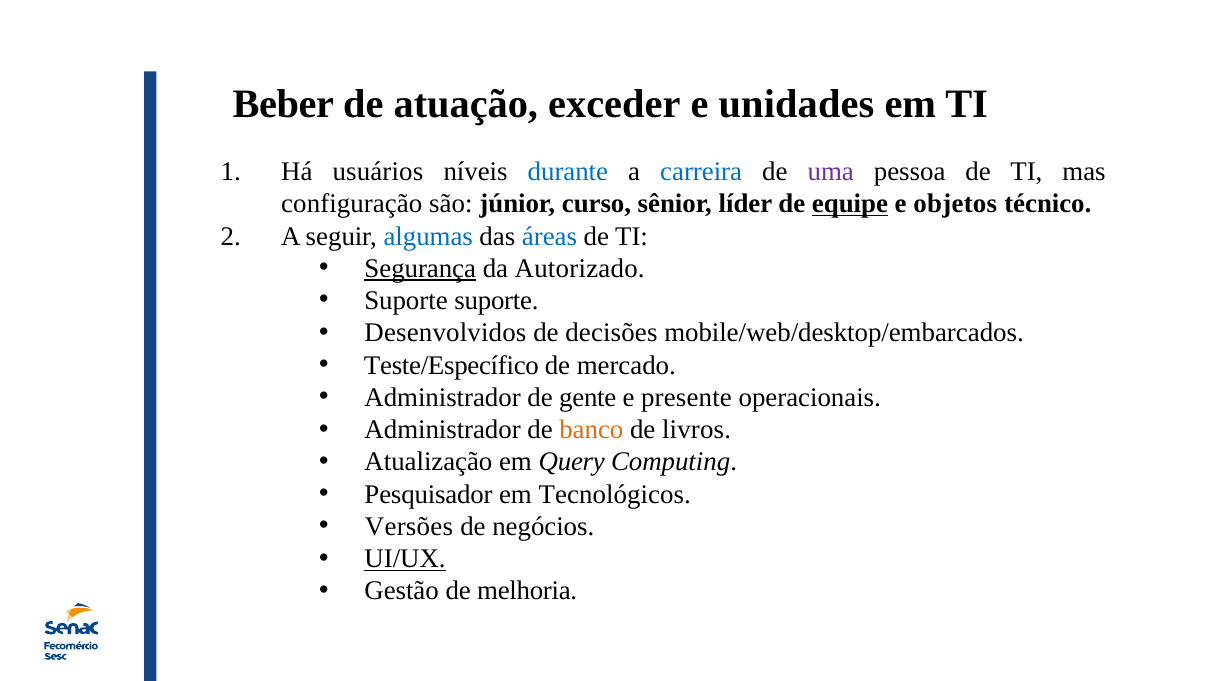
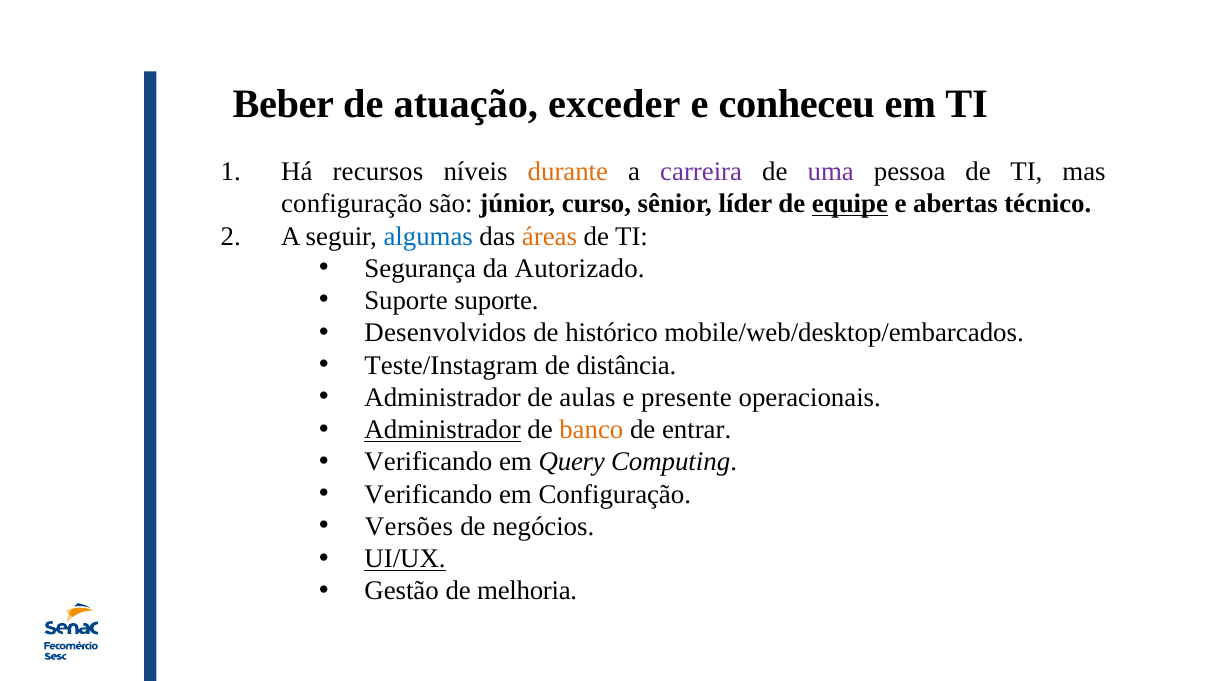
unidades: unidades -> conheceu (797, 104)
usuários: usuários -> recursos (378, 172)
durante colour: blue -> orange (568, 172)
carreira colour: blue -> purple (701, 172)
objetos: objetos -> abertas (955, 204)
áreas colour: blue -> orange (549, 236)
Segurança underline: present -> none (420, 269)
decisões: decisões -> histórico (612, 333)
Teste/Específico: Teste/Específico -> Teste/Instagram (451, 365)
mercado: mercado -> distância (626, 365)
gente: gente -> aulas (587, 398)
Administrador underline: none -> present (443, 430)
livros: livros -> entrar (697, 430)
Atualização: Atualização -> Verificando (428, 462)
Pesquisador: Pesquisador -> Verificando (428, 494)
em Tecnológicos: Tecnológicos -> Configuração (615, 494)
